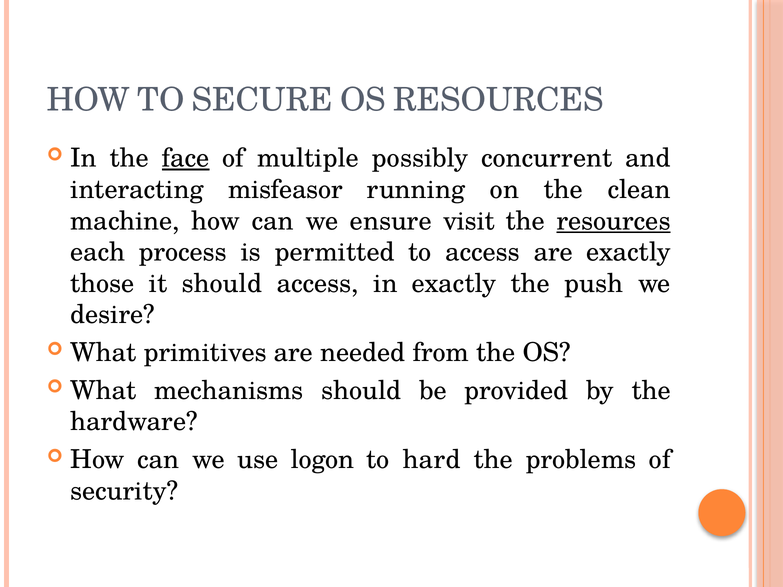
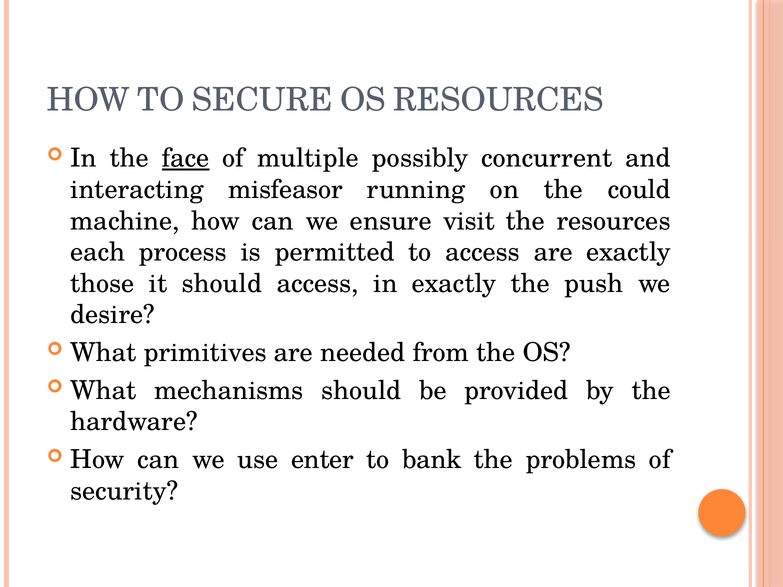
clean: clean -> could (639, 190)
resources underline: present -> none (614, 221)
logon: logon -> enter (322, 460)
hard: hard -> bank (432, 460)
